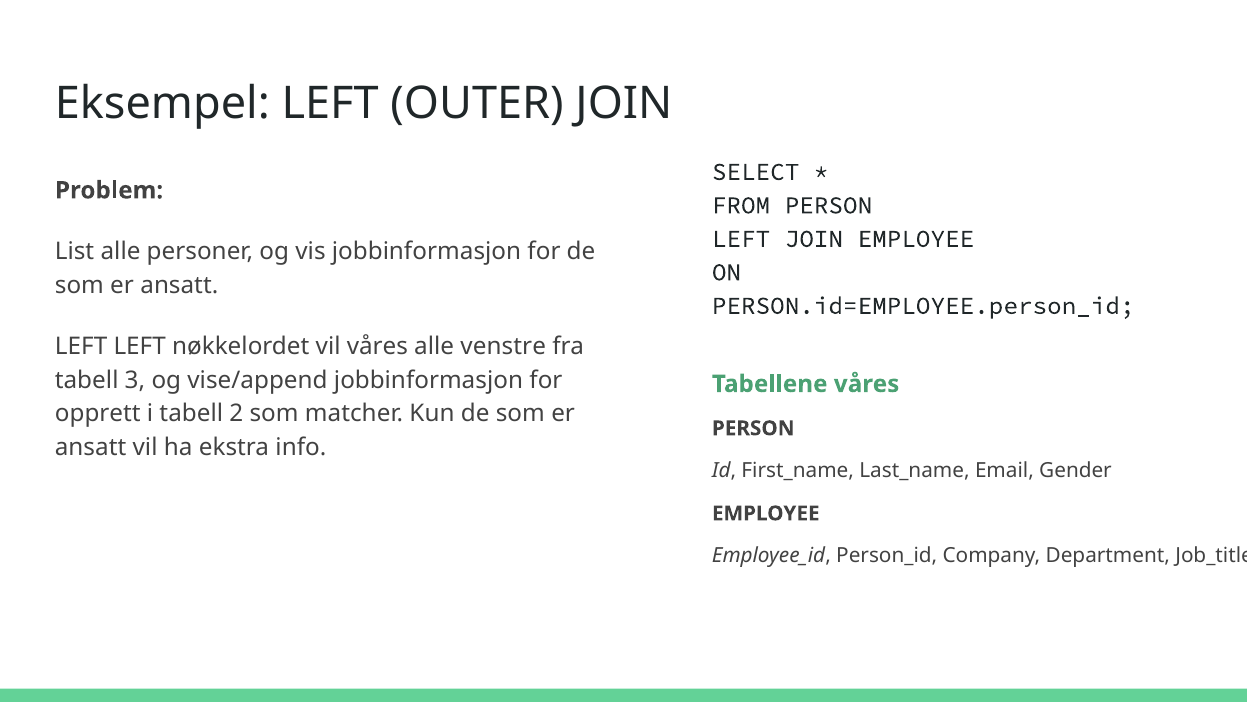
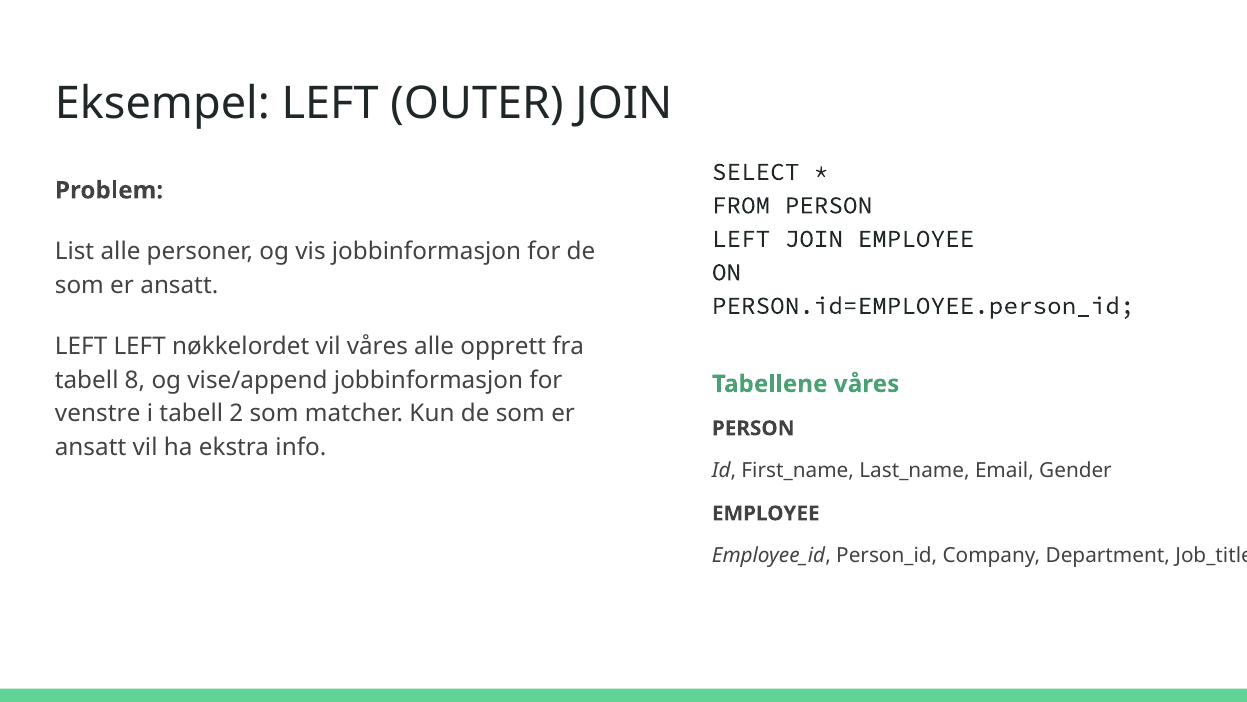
venstre: venstre -> opprett (503, 346)
3: 3 -> 8 (135, 380)
opprett: opprett -> venstre (98, 413)
